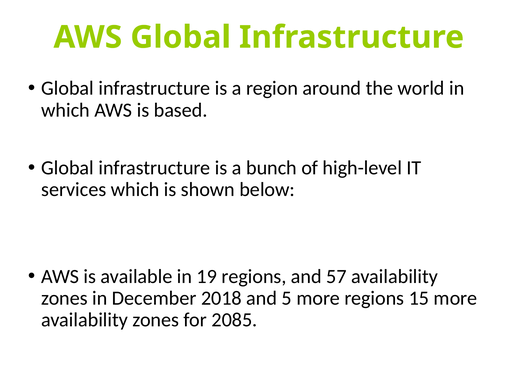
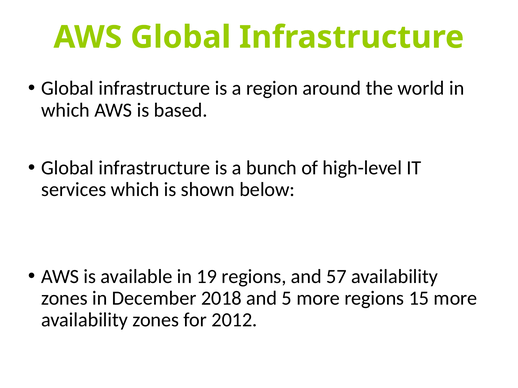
2085: 2085 -> 2012 (234, 320)
